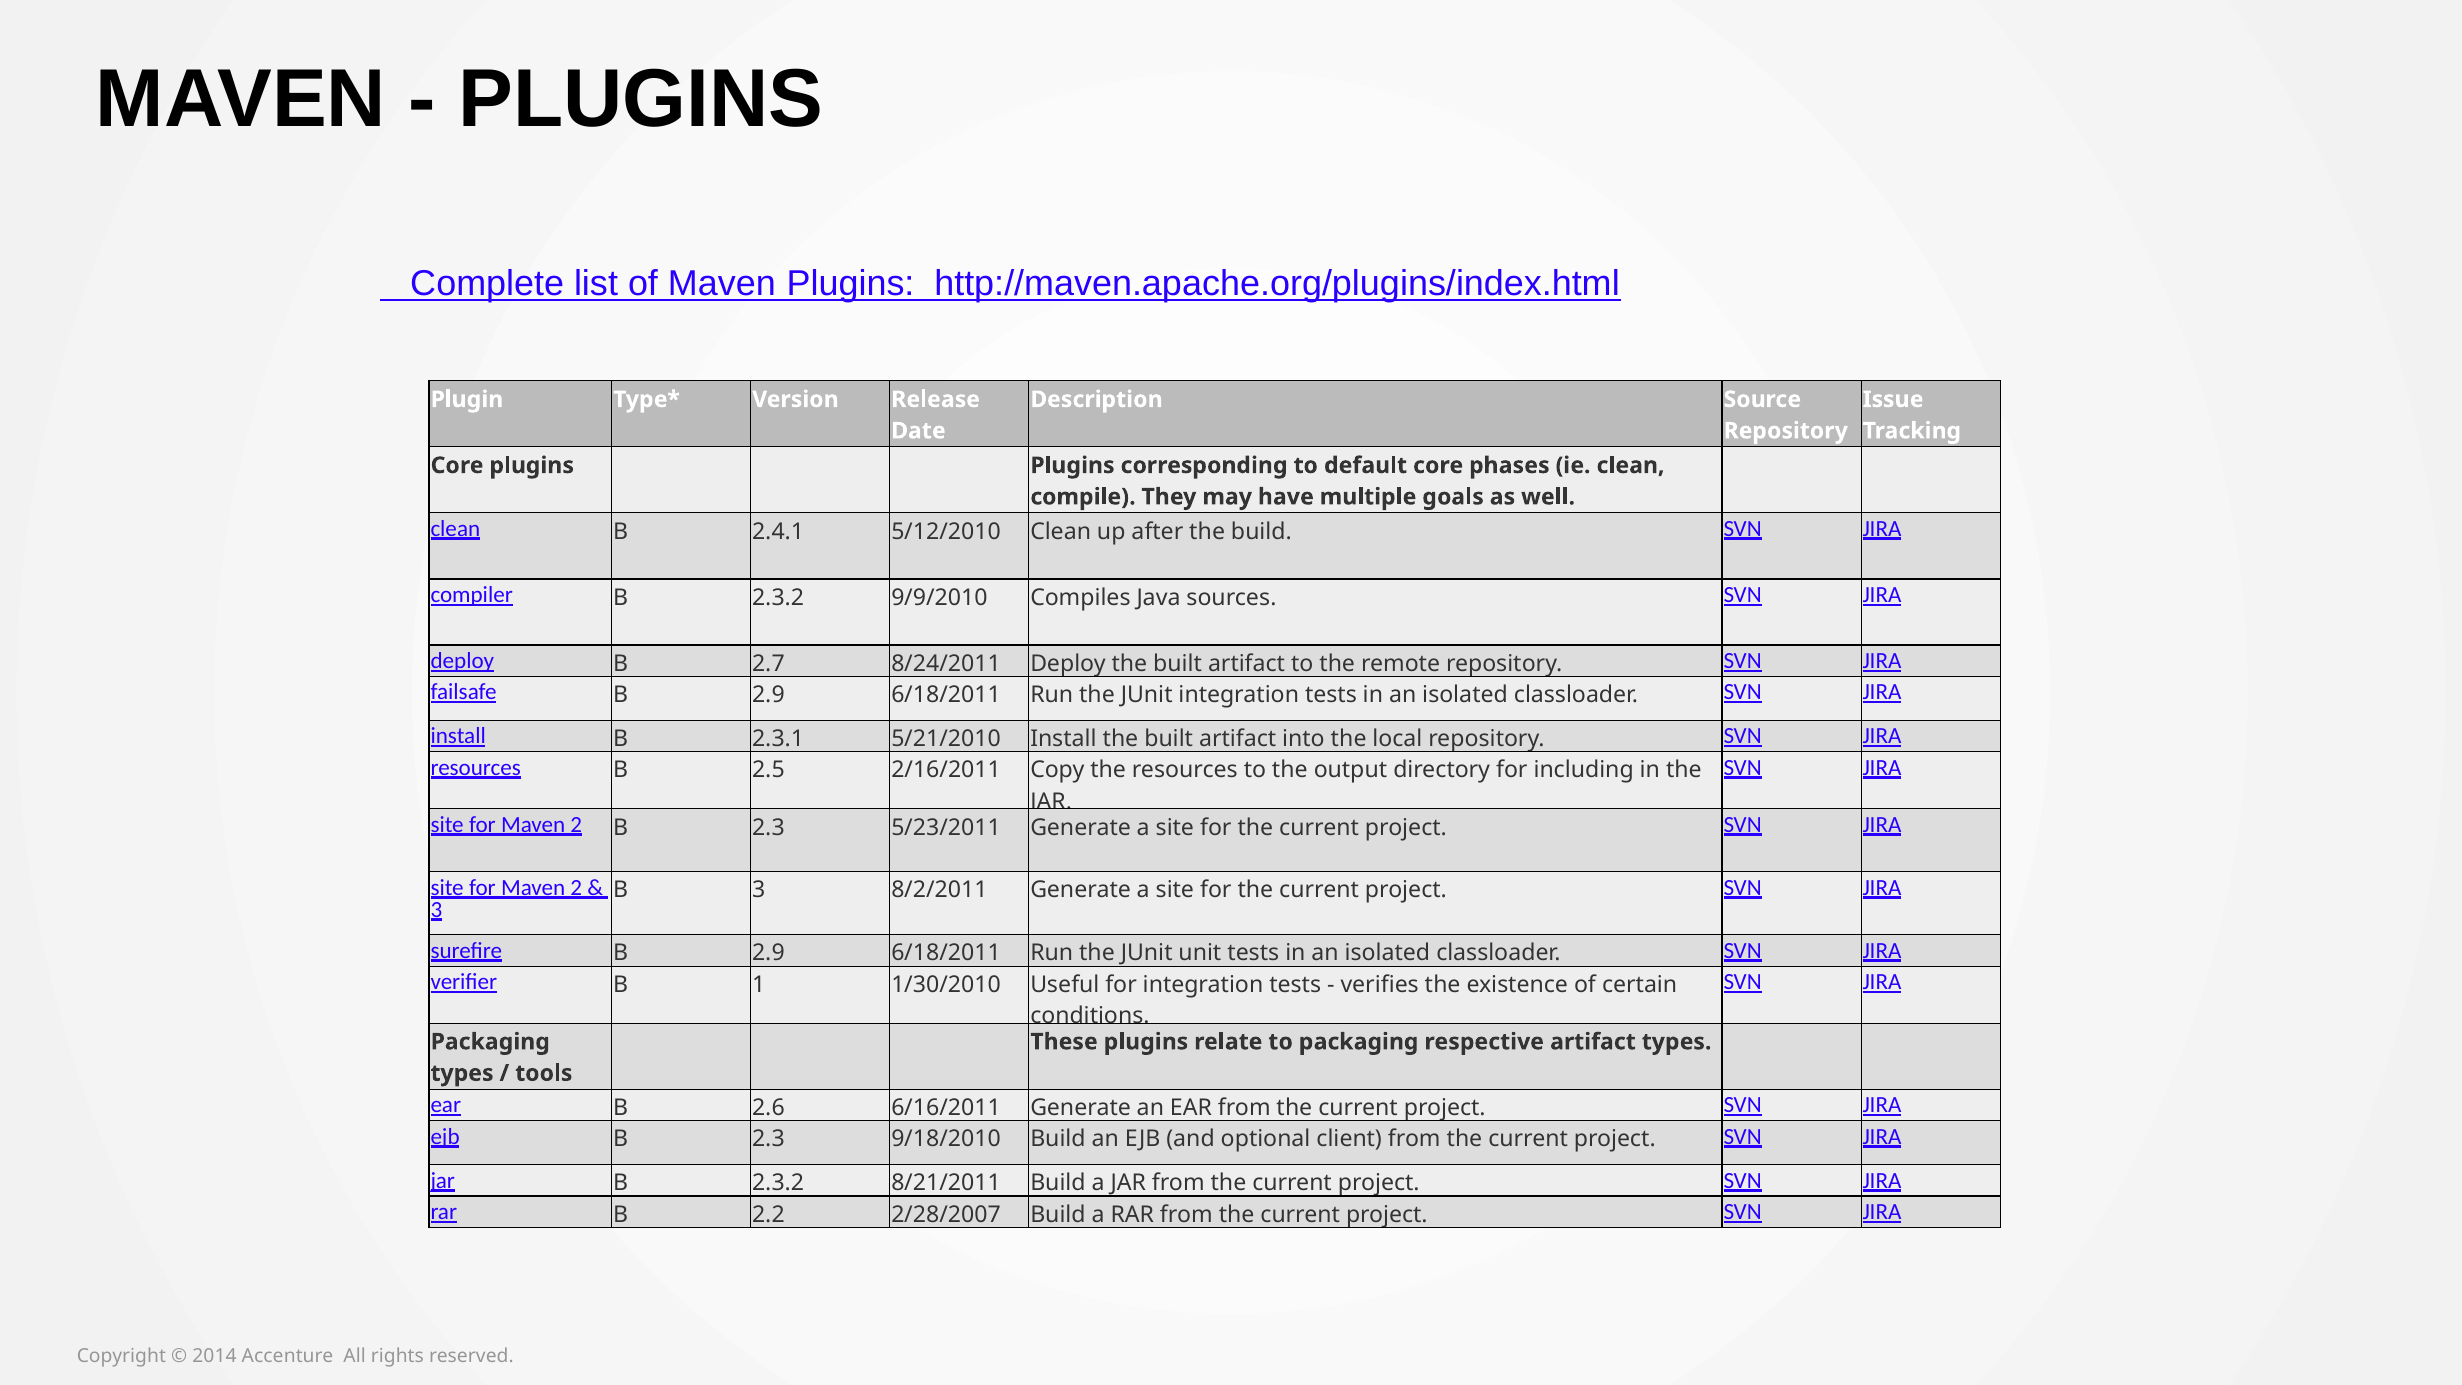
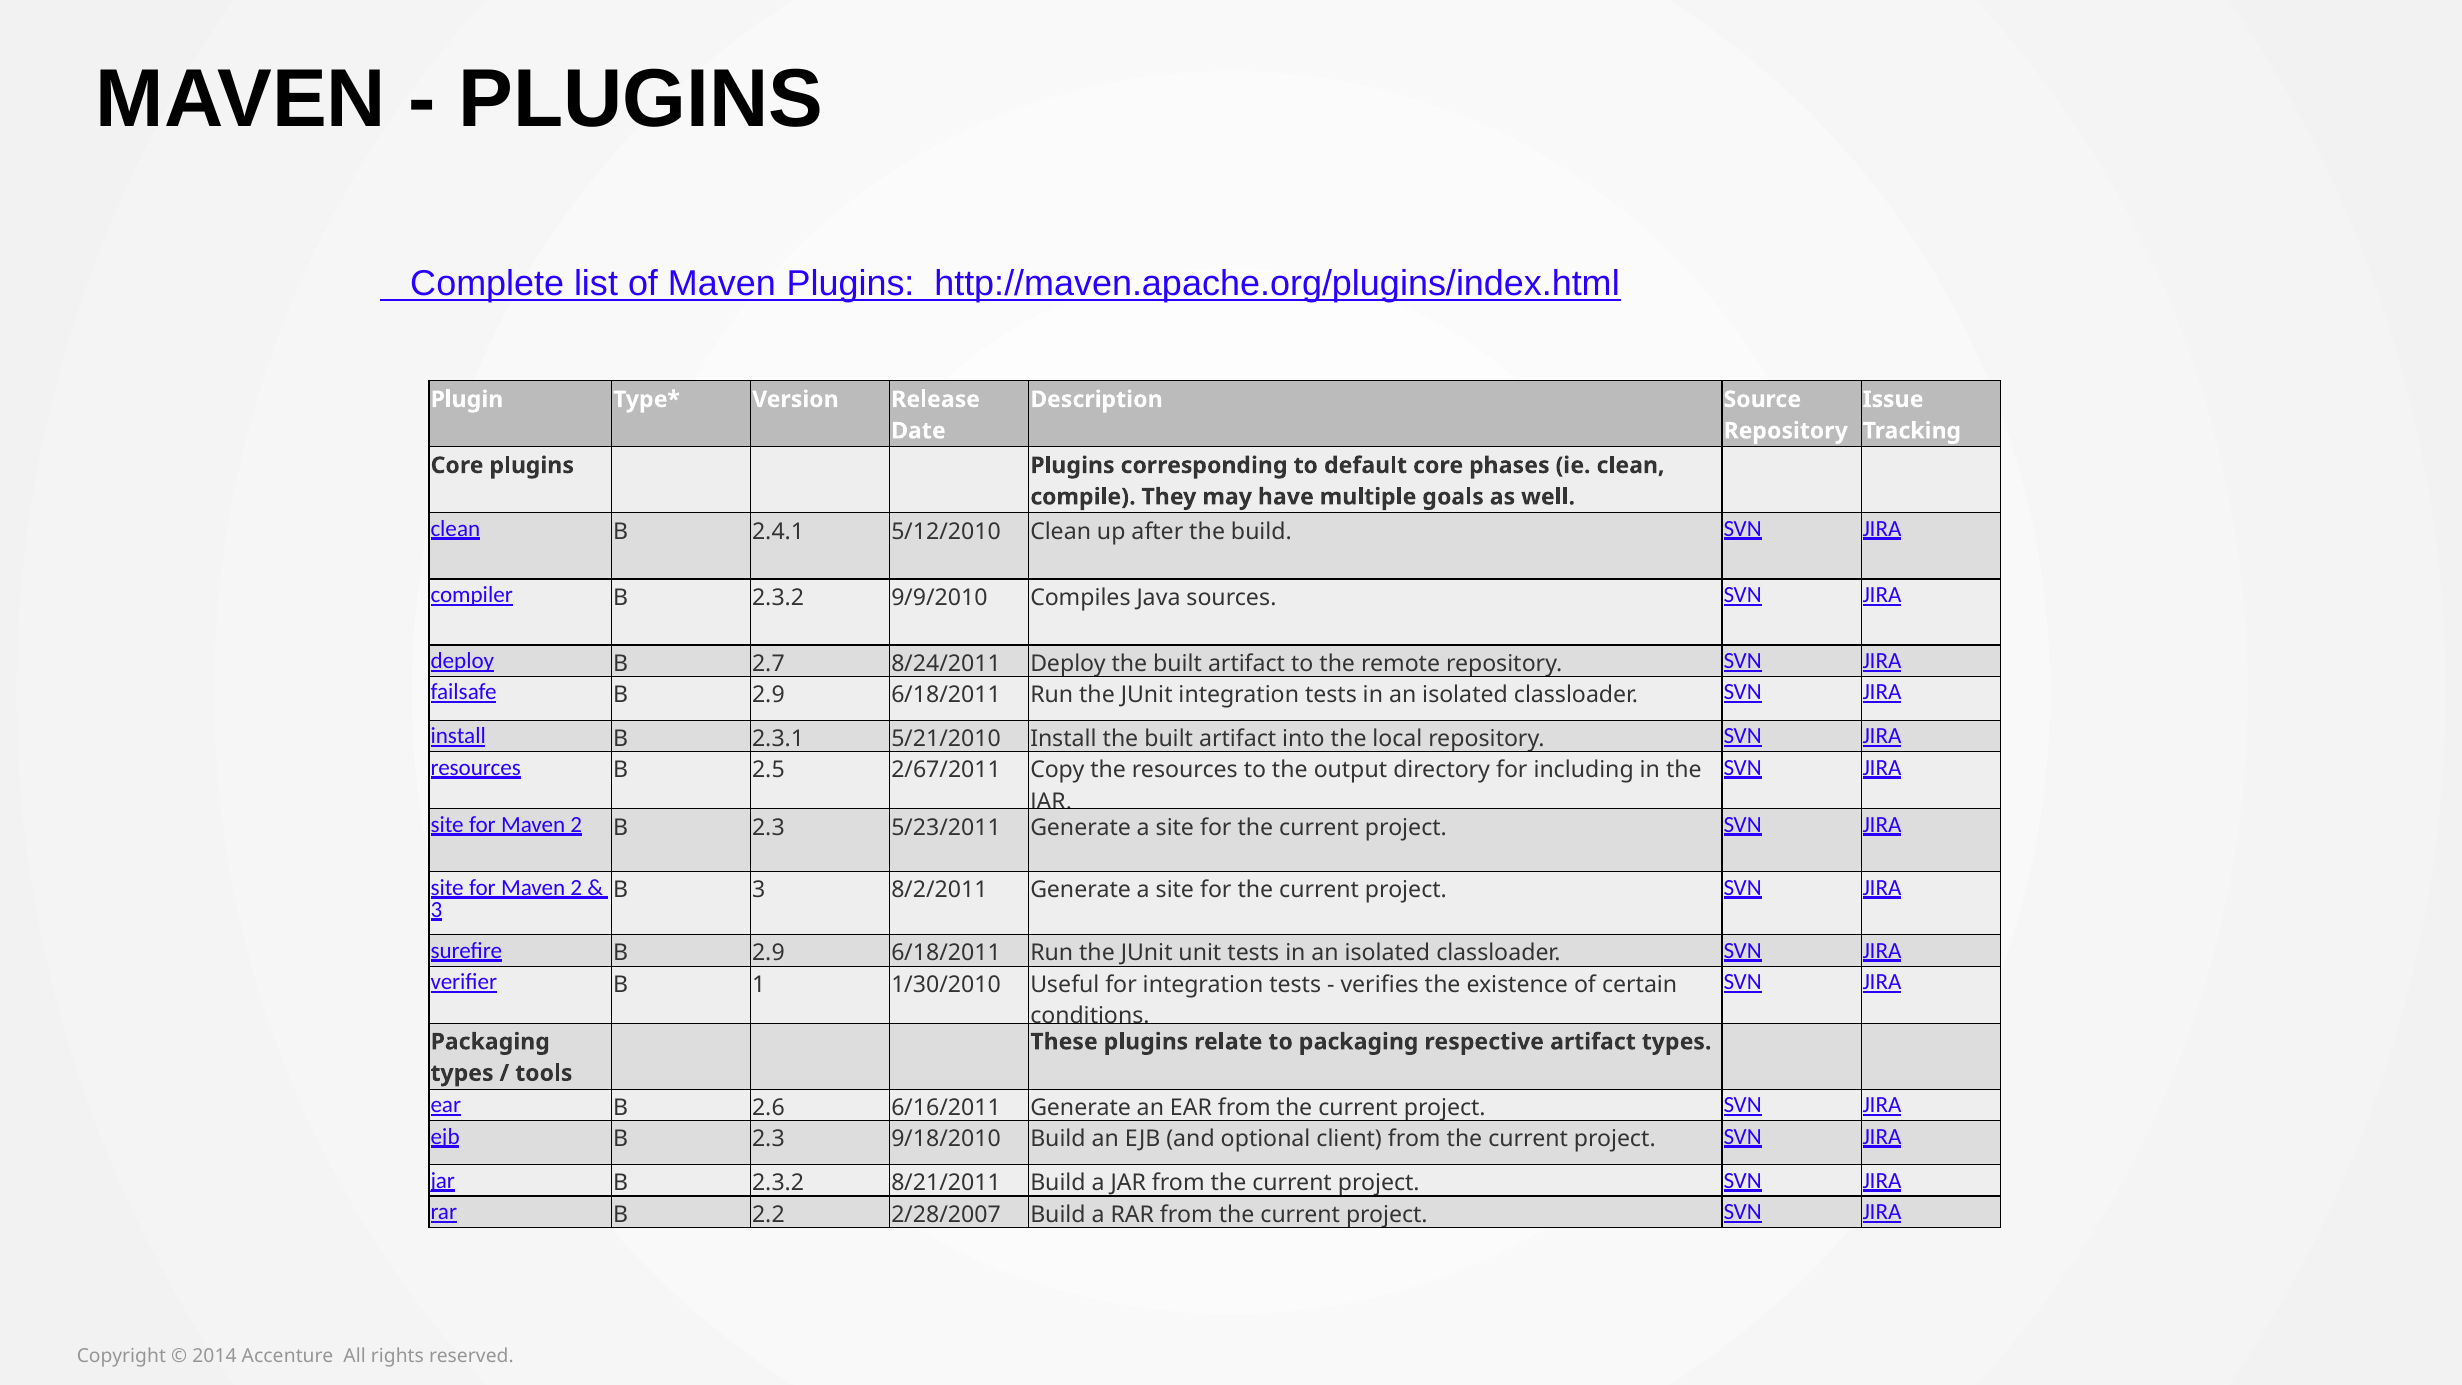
2/16/2011: 2/16/2011 -> 2/67/2011 (946, 770)
